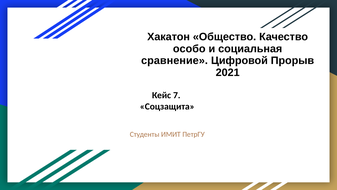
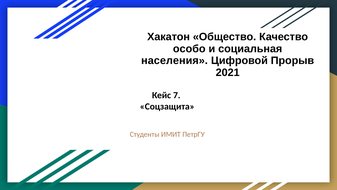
сравнение: сравнение -> населения (175, 61)
